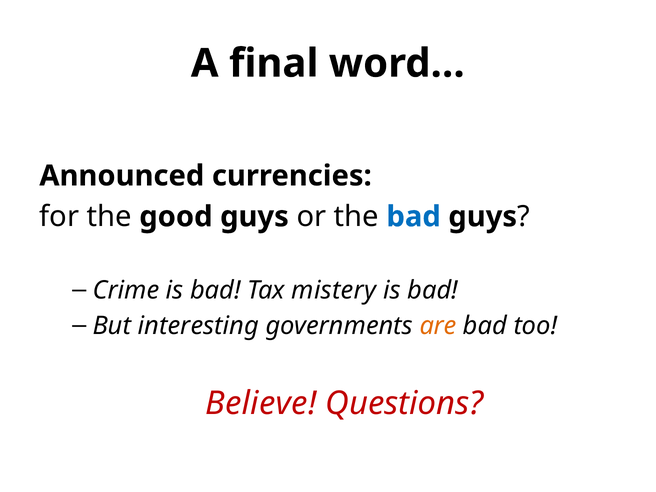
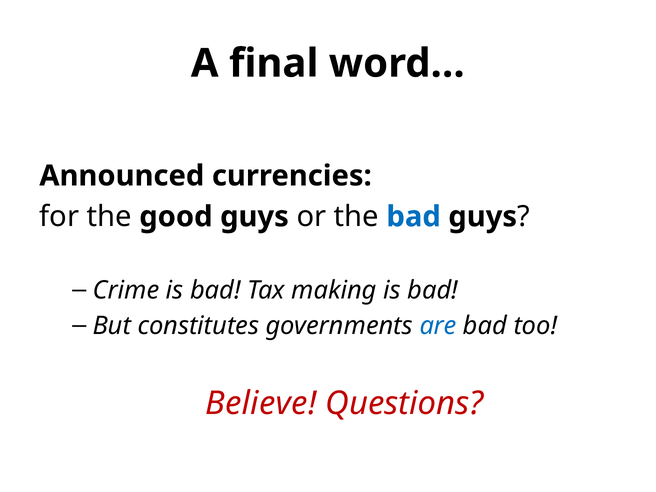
mistery: mistery -> making (334, 290)
interesting: interesting -> constitutes (198, 326)
are colour: orange -> blue (438, 326)
